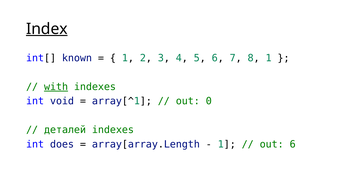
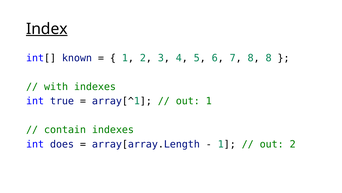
8 1: 1 -> 8 (269, 58)
with underline: present -> none (56, 87)
void: void -> true (62, 101)
out 0: 0 -> 1 (209, 101)
деталей: деталей -> contain (65, 130)
out 6: 6 -> 2 (293, 144)
